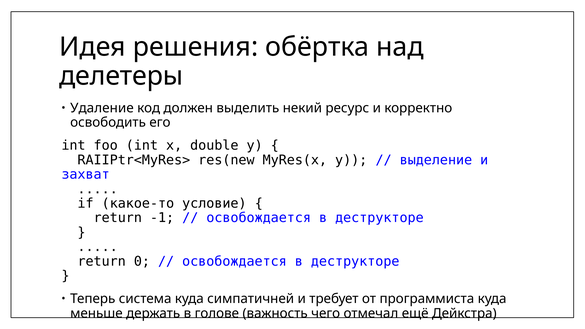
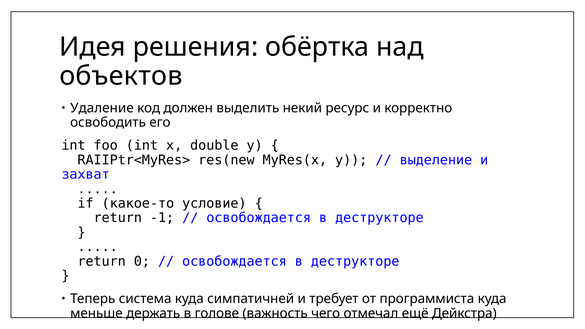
делетеры: делетеры -> объектов (121, 76)
